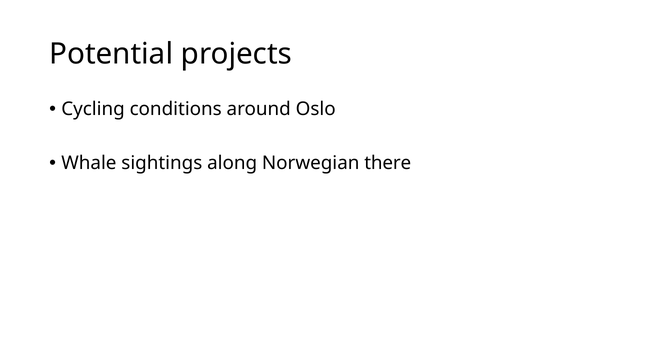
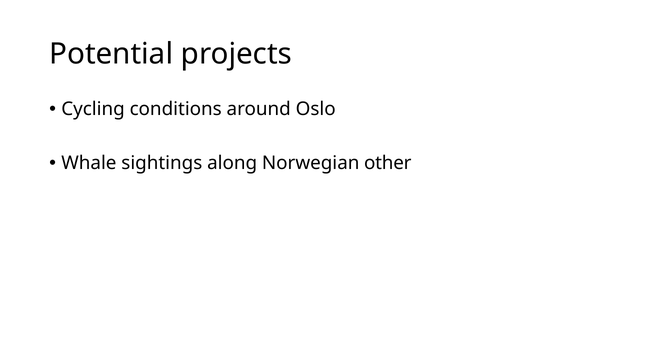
there: there -> other (388, 163)
